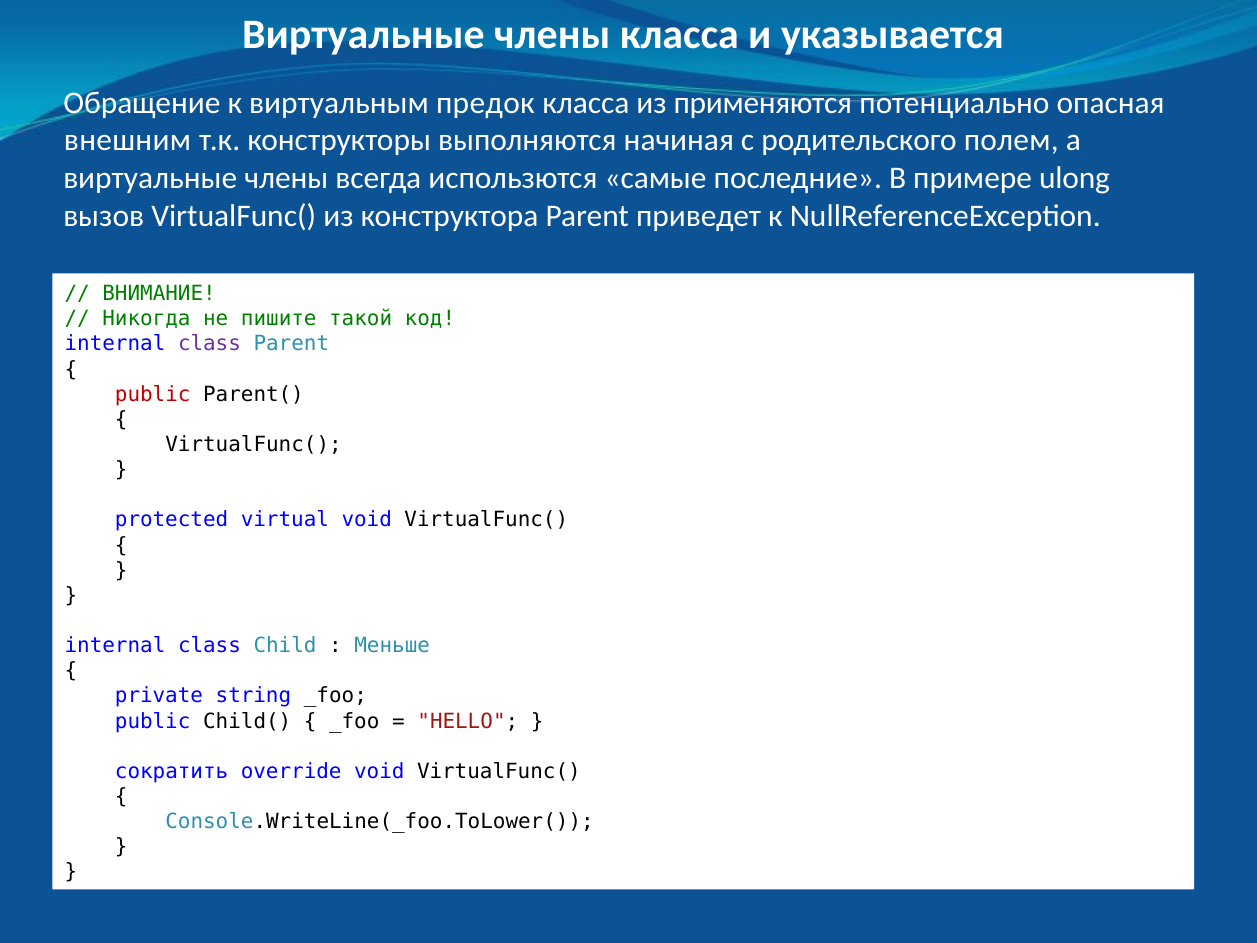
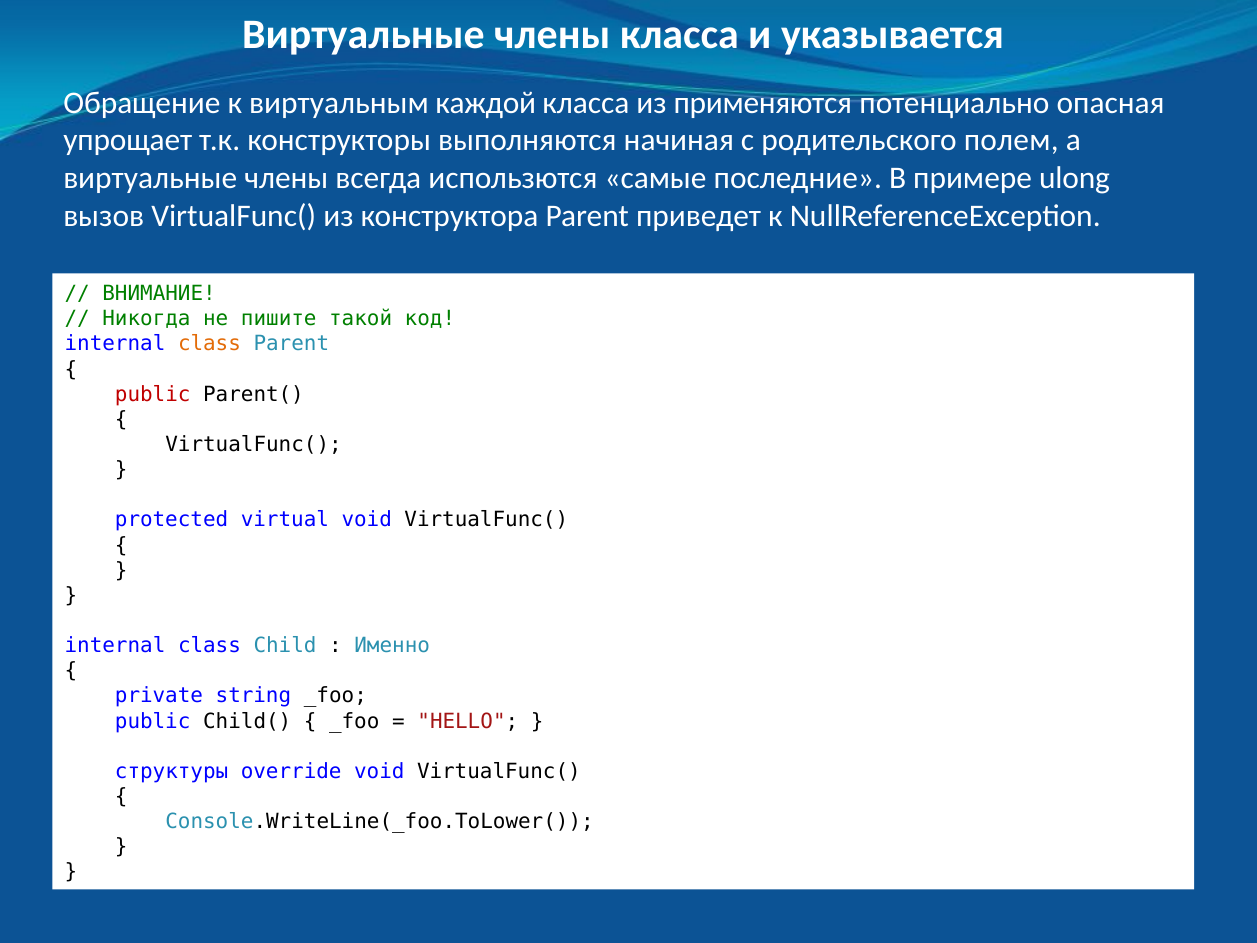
предок: предок -> каждой (486, 103)
внешним: внешним -> упрощает (128, 140)
class colour: purple -> orange (209, 344)
Меньше: Меньше -> Именно (392, 646)
сократить: сократить -> структуры (172, 771)
